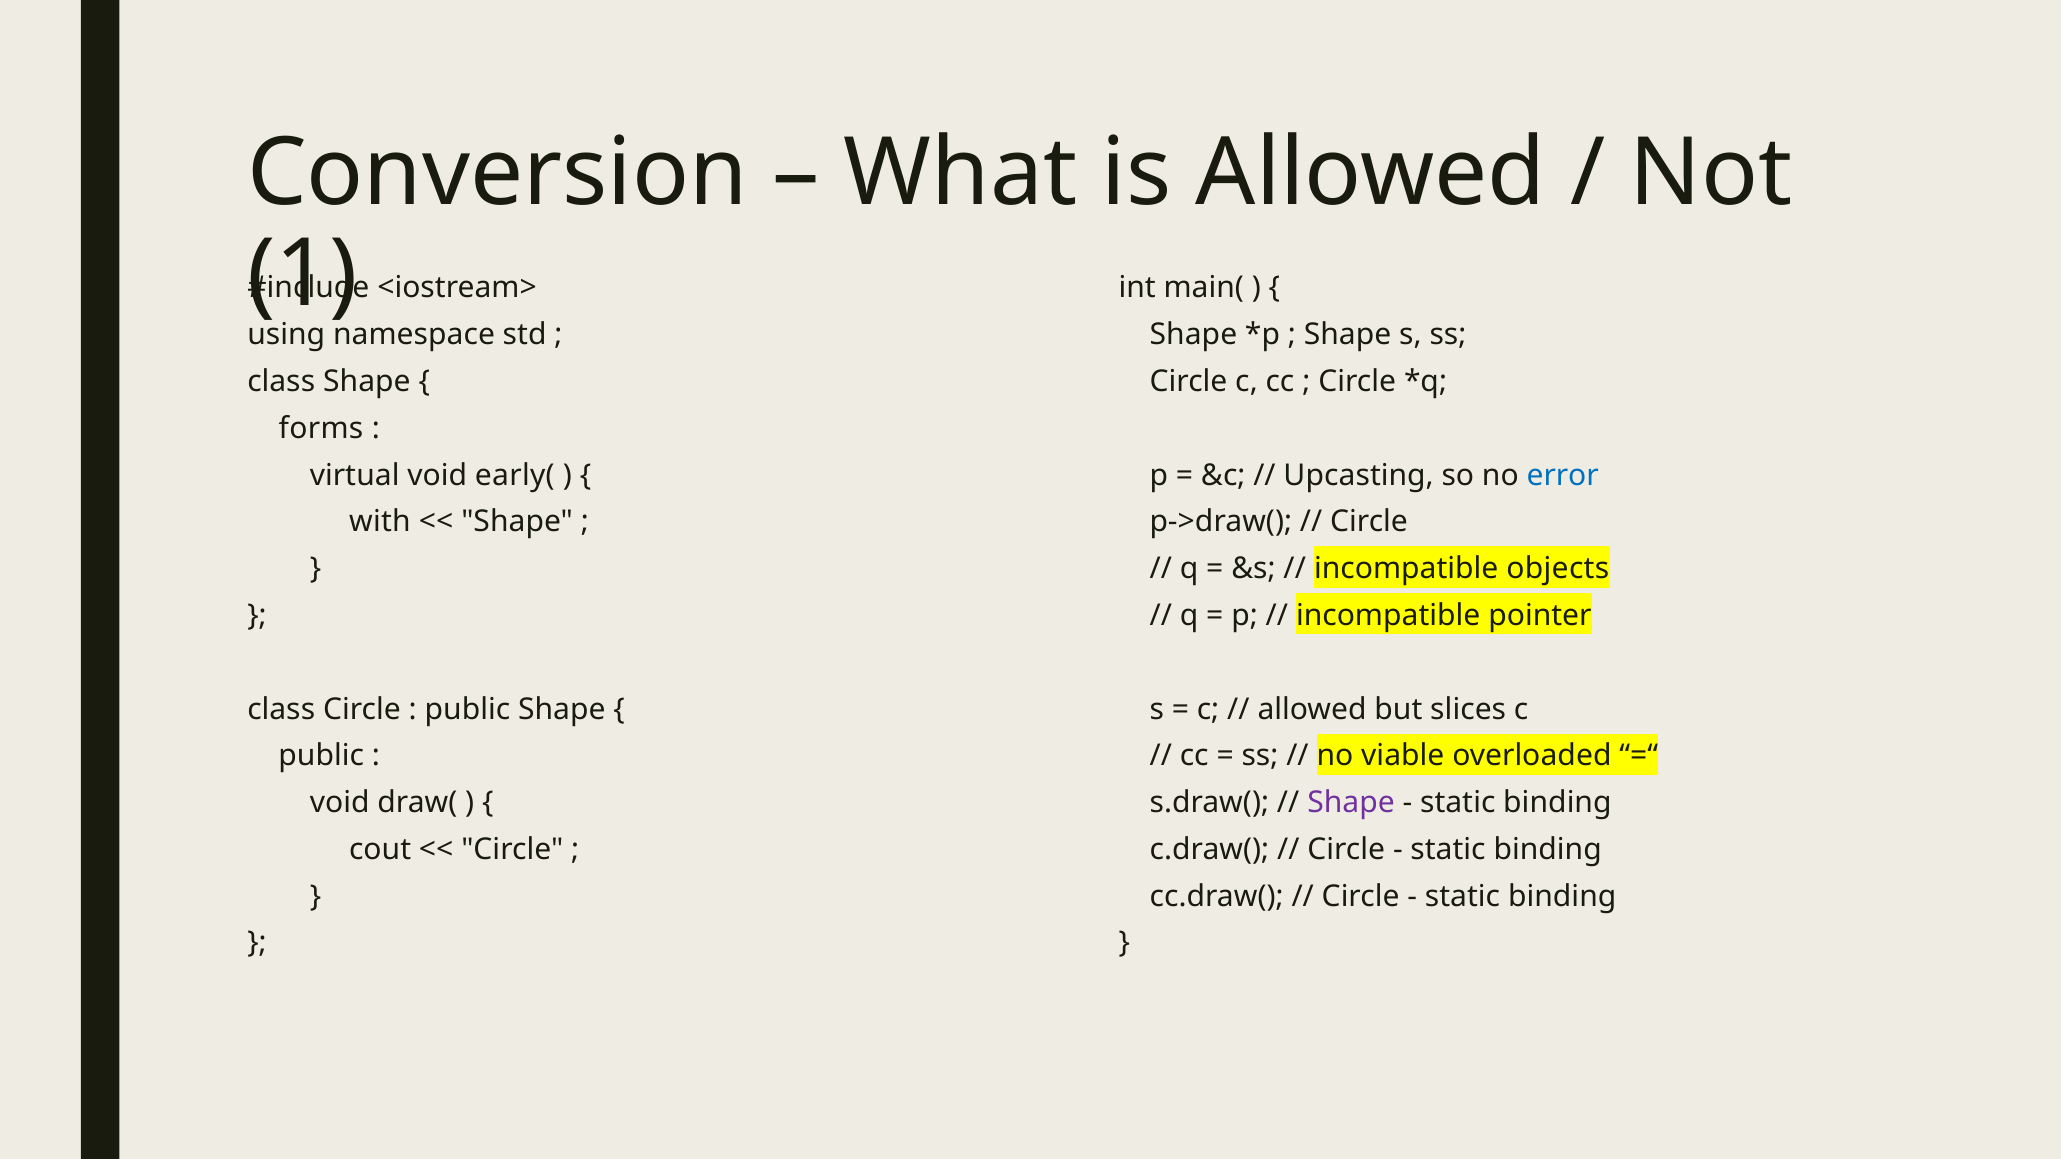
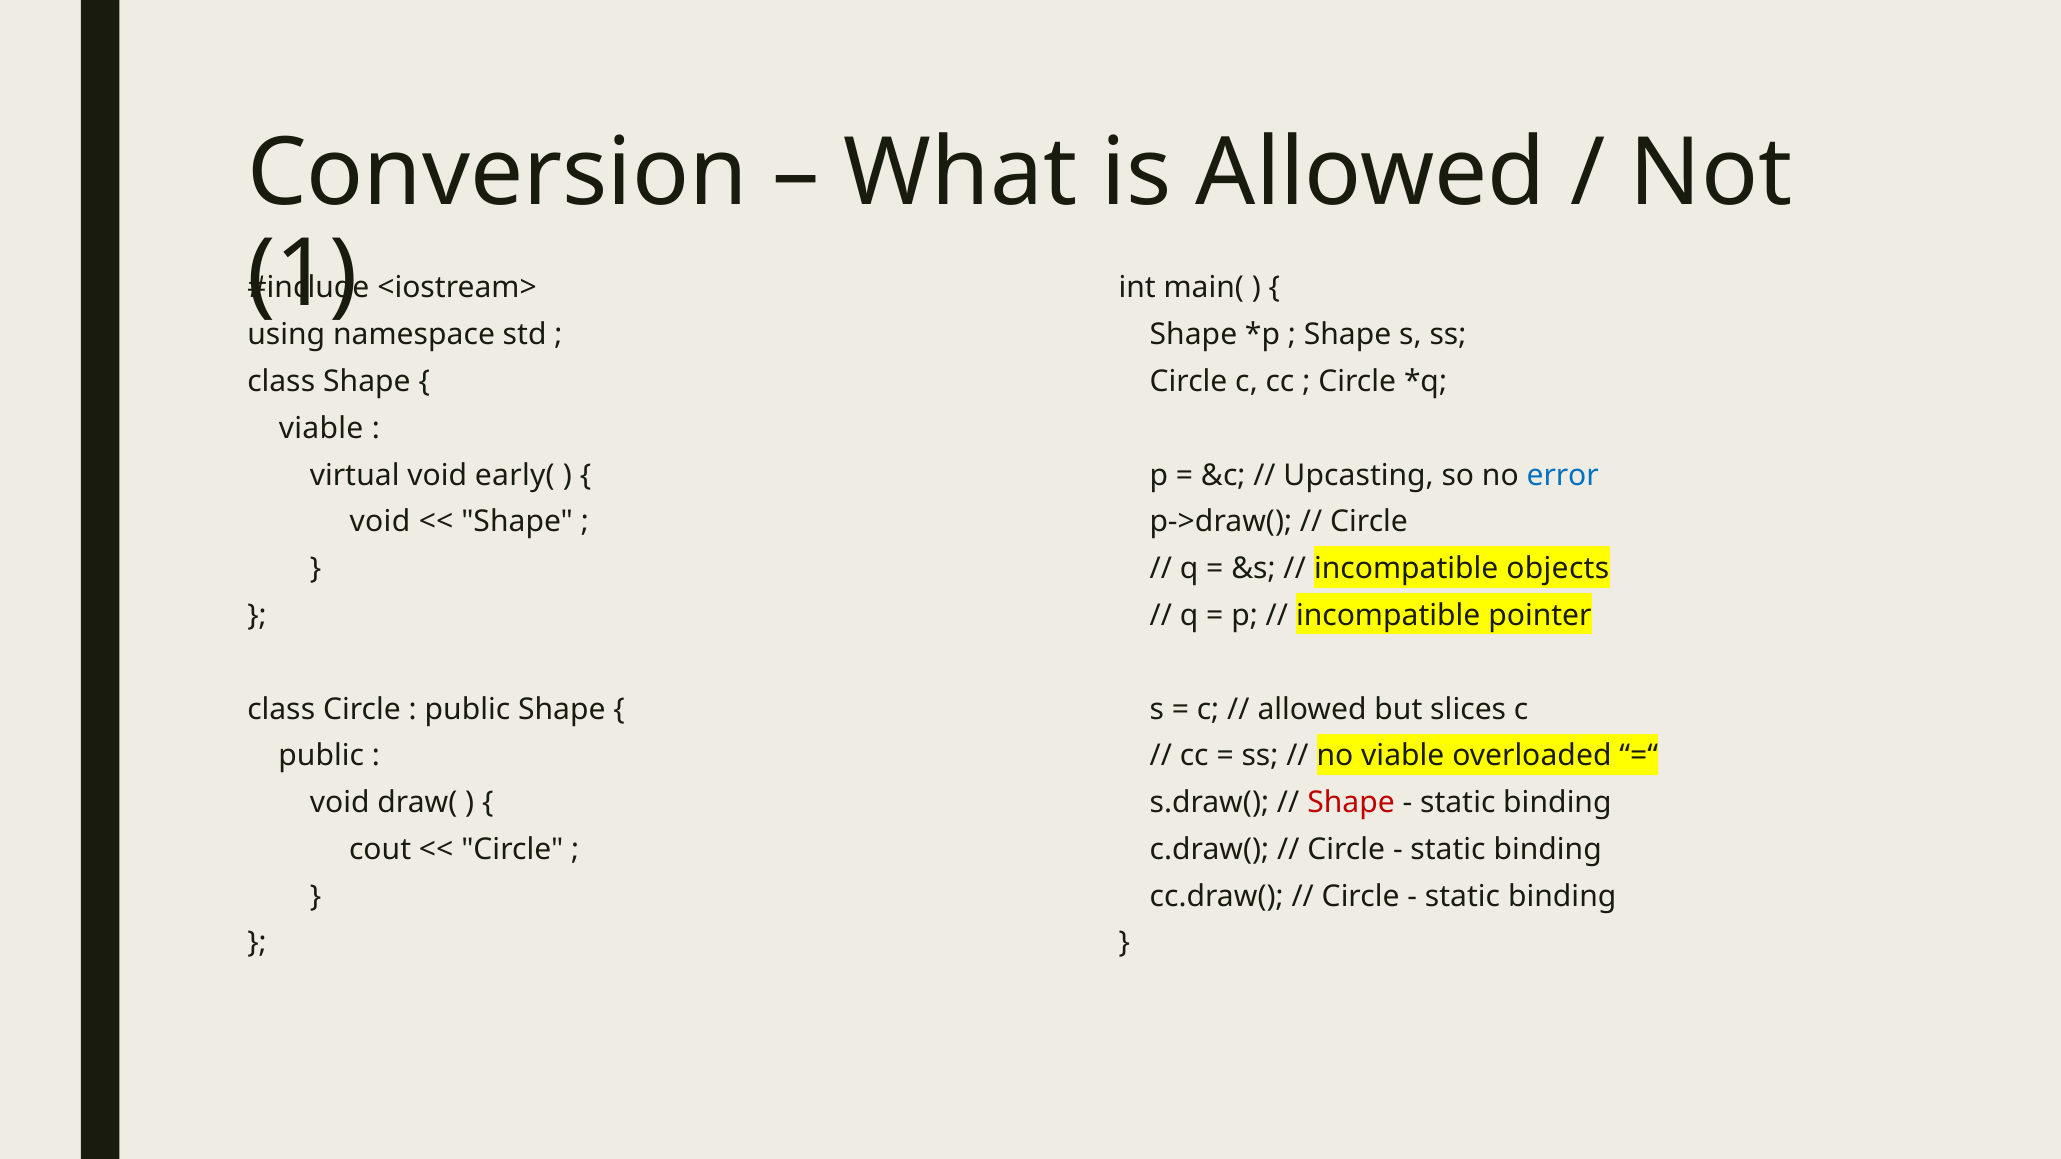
forms: forms -> viable (321, 428)
with: with -> void (380, 522)
Shape colour: purple -> red (1351, 803)
